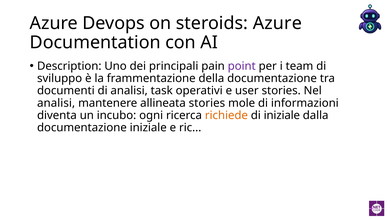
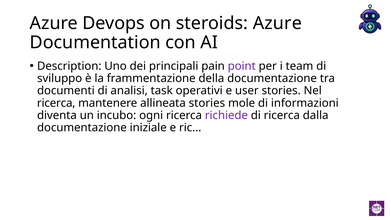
analisi: analisi -> ricerca (56, 103)
richiede colour: orange -> purple (226, 115)
di iniziale: iniziale -> ricerca (282, 115)
